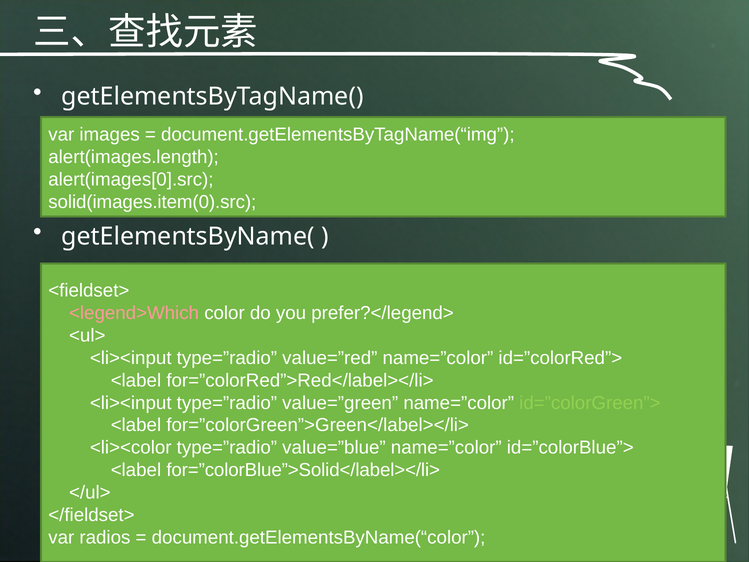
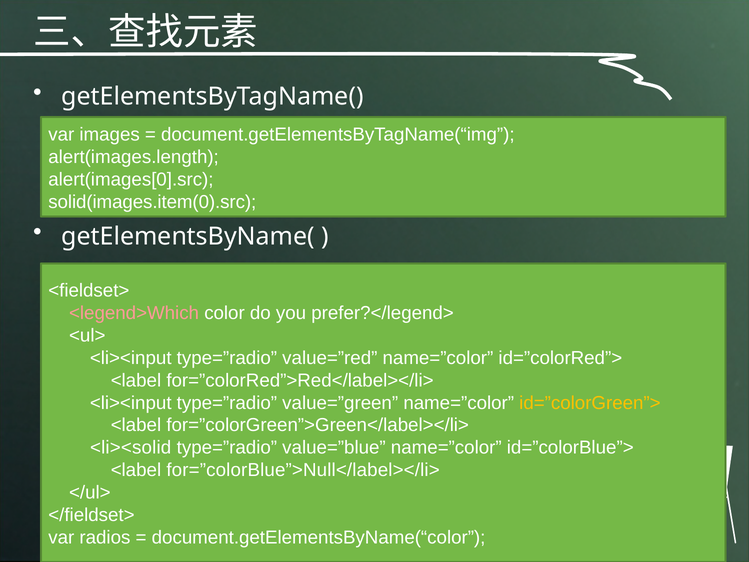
id=”colorGreen”> colour: light green -> yellow (590, 403)
<li><color: <li><color -> <li><solid (131, 448)
for=”colorBlue”>Solid</label></li>: for=”colorBlue”>Solid</label></li> -> for=”colorBlue”>Null</label></li> (303, 470)
